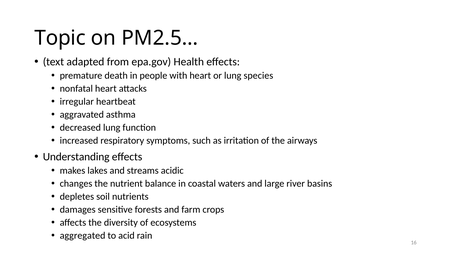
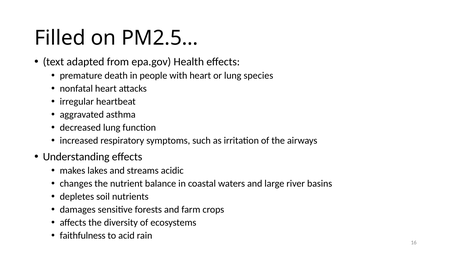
Topic: Topic -> Filled (60, 38)
aggregated: aggregated -> faithfulness (83, 235)
